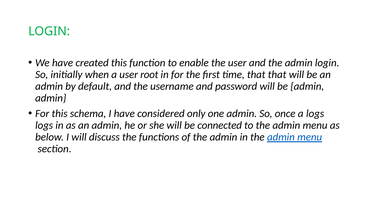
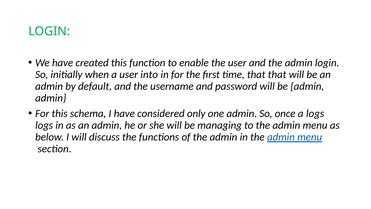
root: root -> into (149, 74)
connected: connected -> managing (220, 125)
